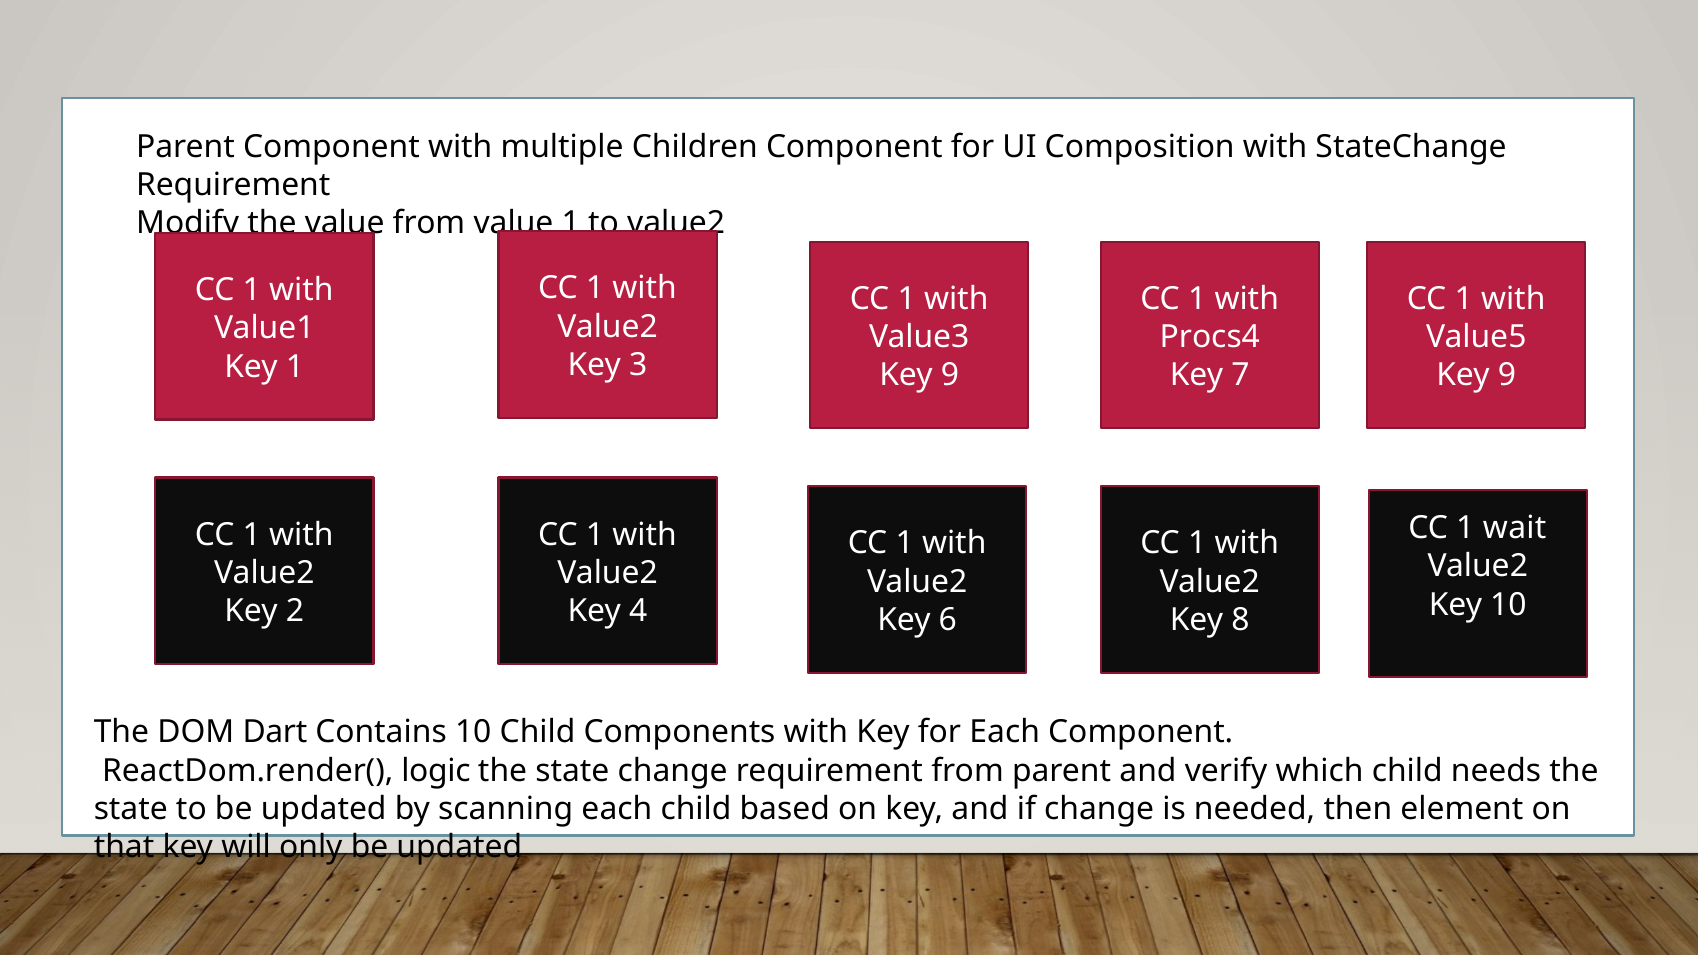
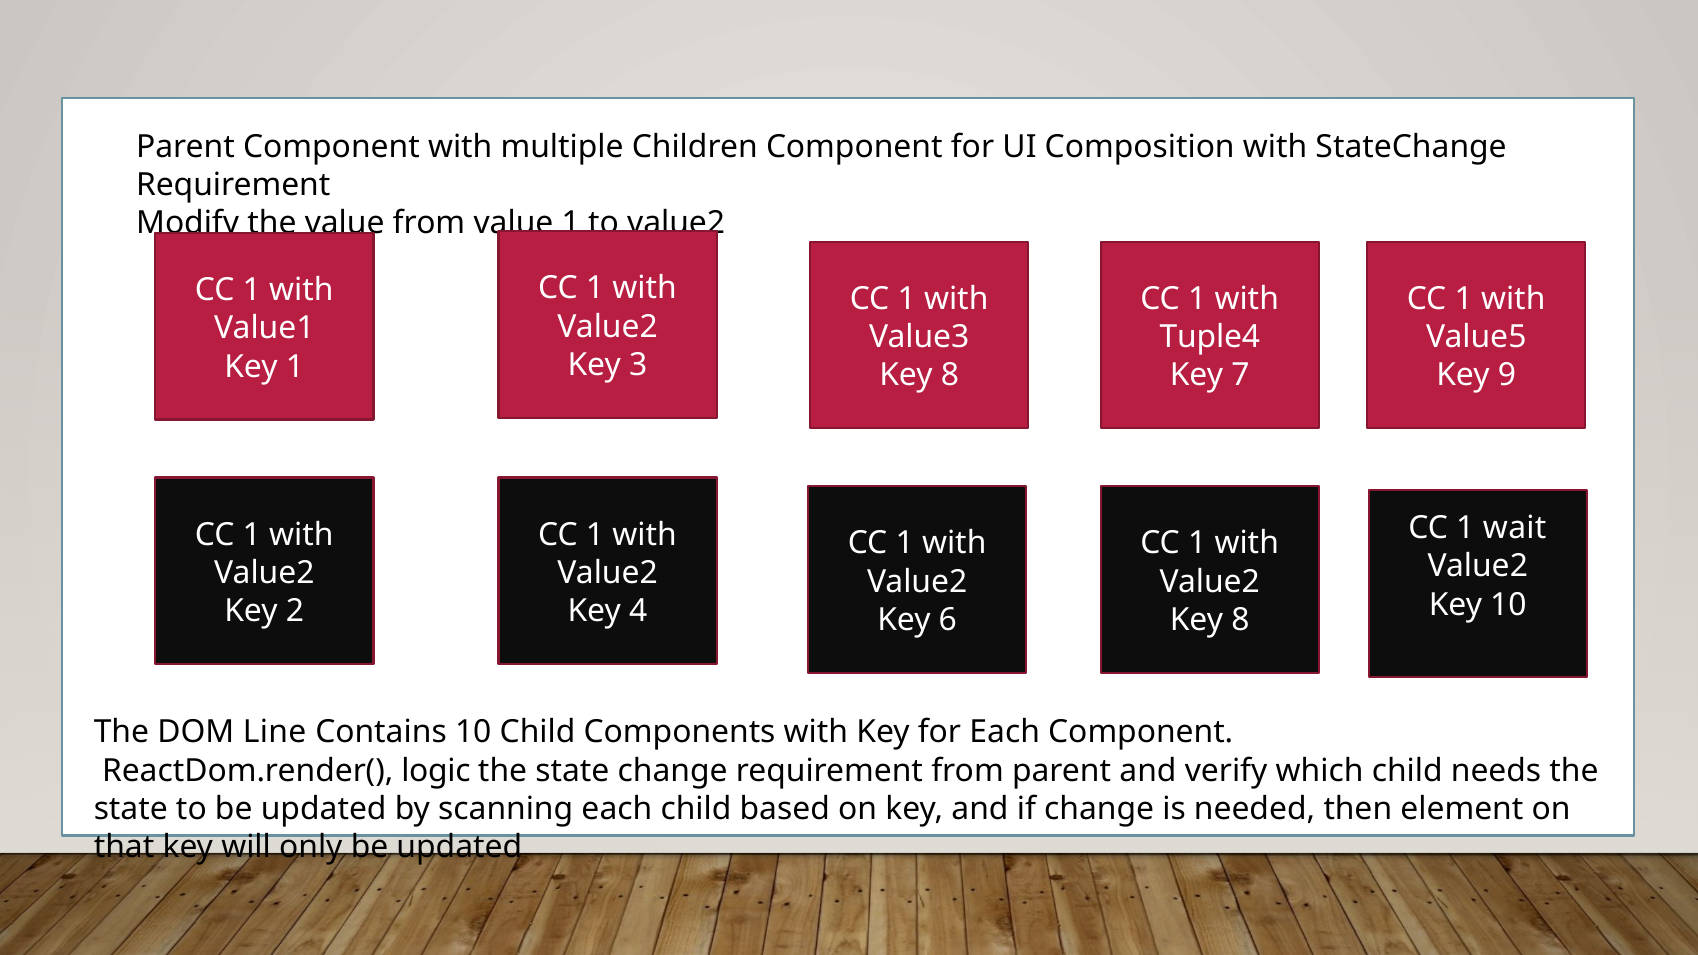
Procs4: Procs4 -> Tuple4 (1210, 337)
9: 9 -> 8 (950, 375)
Dart: Dart -> Line (275, 733)
